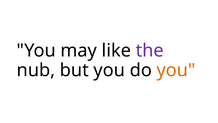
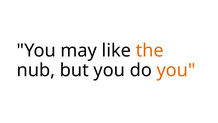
the colour: purple -> orange (150, 50)
